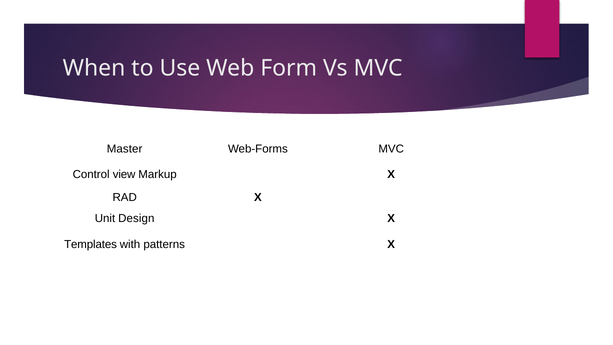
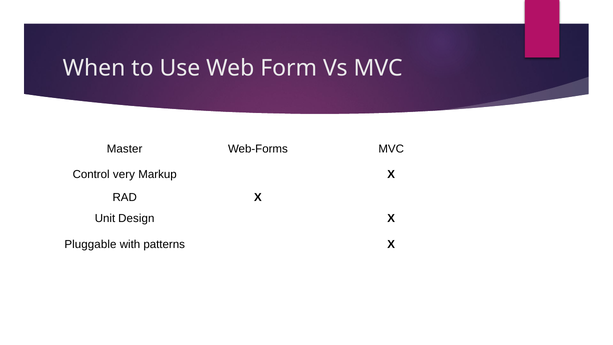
view: view -> very (124, 174)
Templates: Templates -> Pluggable (90, 245)
